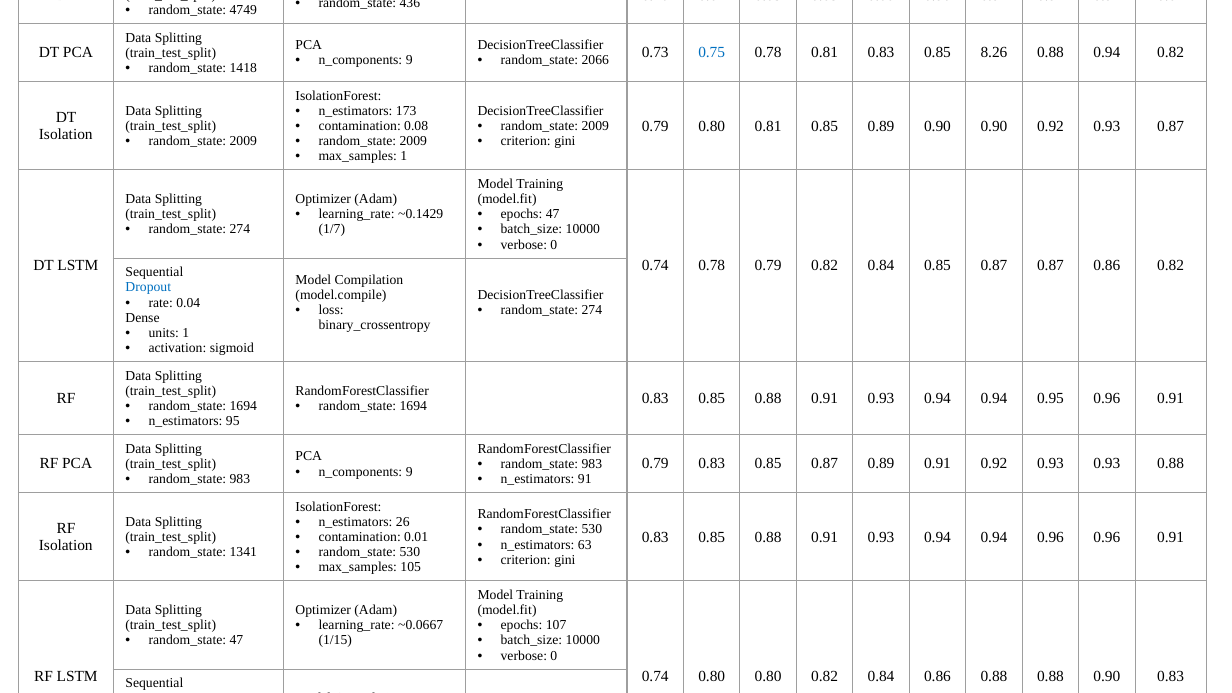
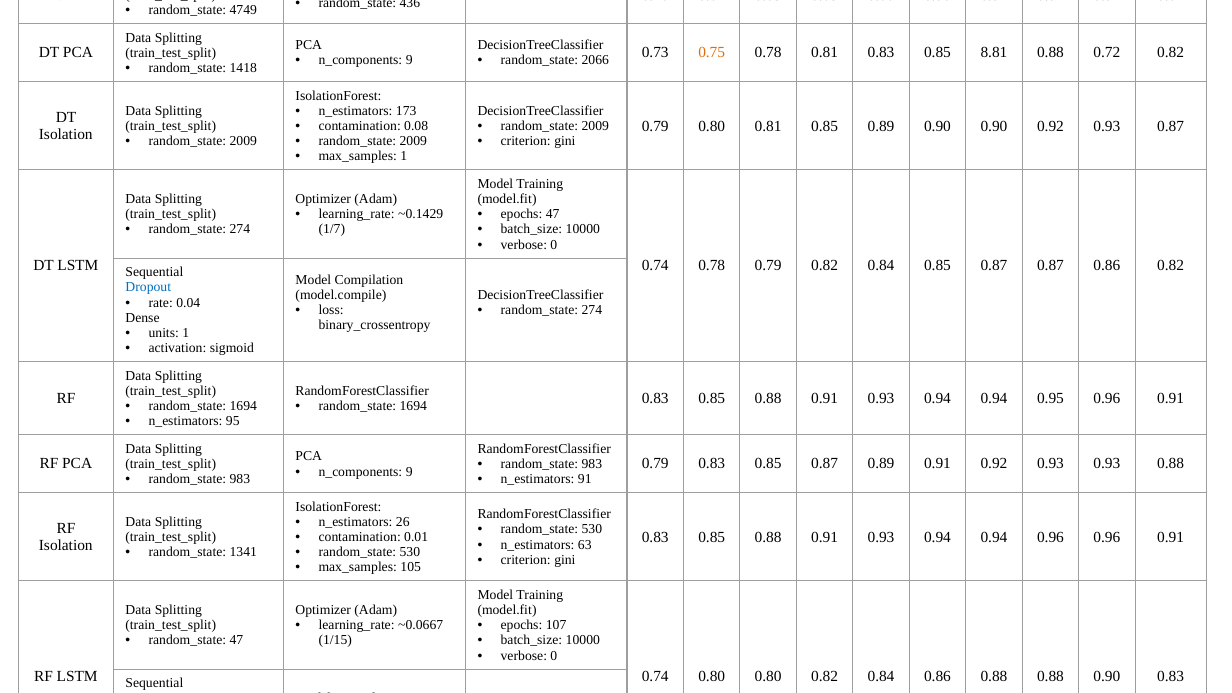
0.75 colour: blue -> orange (712, 53)
8.26: 8.26 -> 8.81 (994, 53)
0.88 0.94: 0.94 -> 0.72 (1107, 53)
